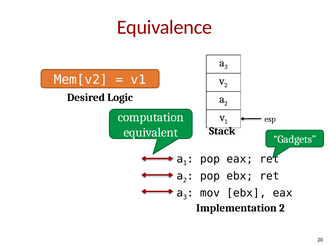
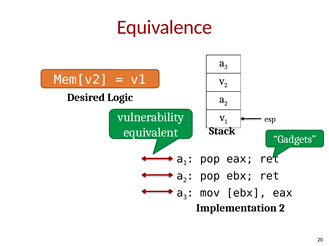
computation: computation -> vulnerability (151, 117)
